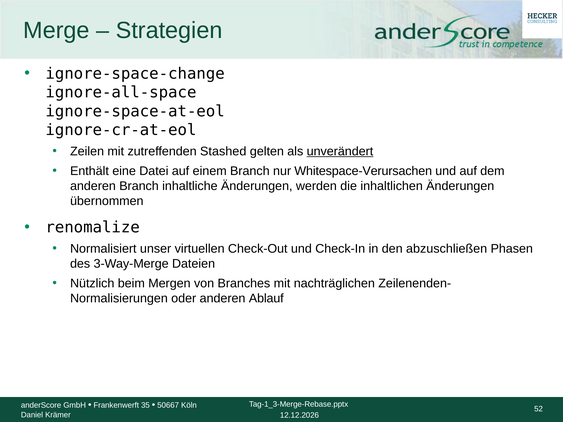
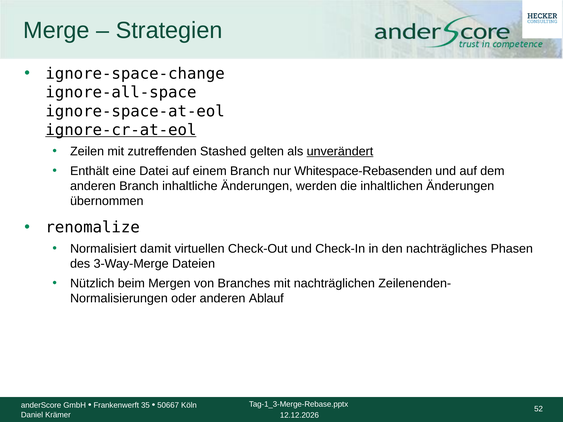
ignore-cr-at-eol underline: none -> present (121, 130)
Whitespace-Verursachen: Whitespace-Verursachen -> Whitespace-Rebasenden (363, 171)
unser: unser -> damit (156, 249)
abzuschließen: abzuschließen -> nachträgliches (447, 249)
